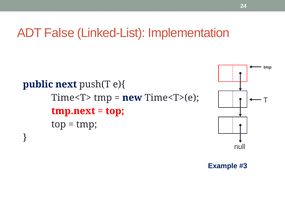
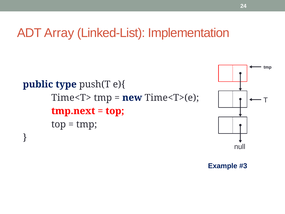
False: False -> Array (59, 33)
next: next -> type (66, 84)
